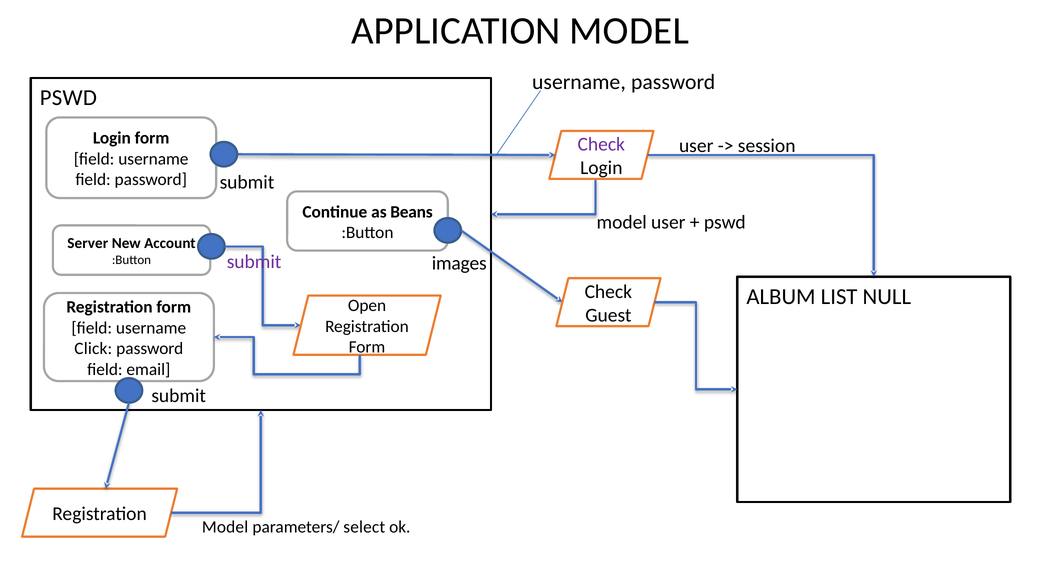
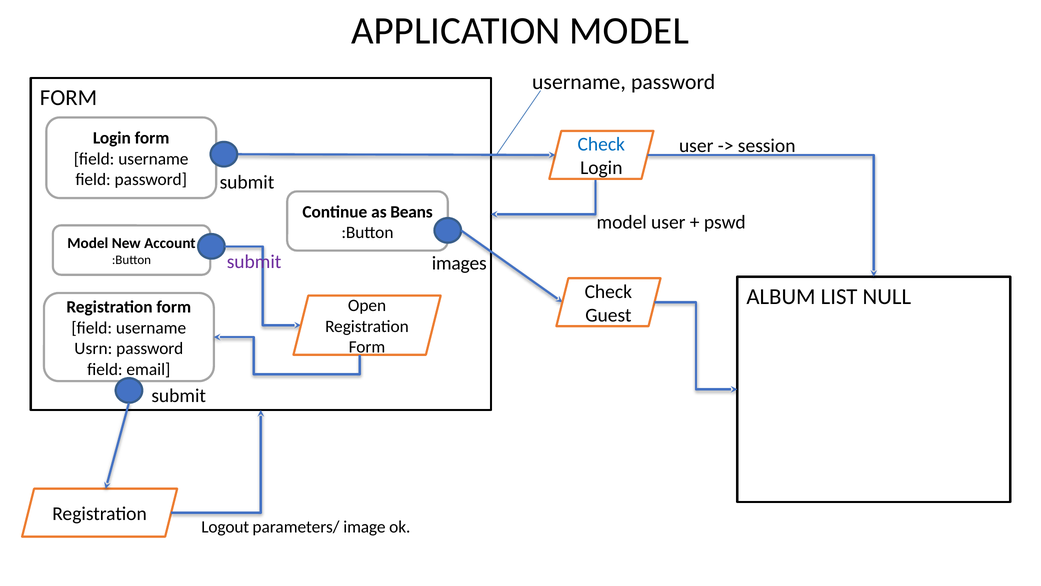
PSWD: PSWD -> FORM (69, 98)
Check colour: purple -> blue (601, 144)
Server: Server -> Model (88, 243)
Click: Click -> Usrn (93, 348)
Model: Model -> Logout (225, 527)
select: select -> image (364, 527)
